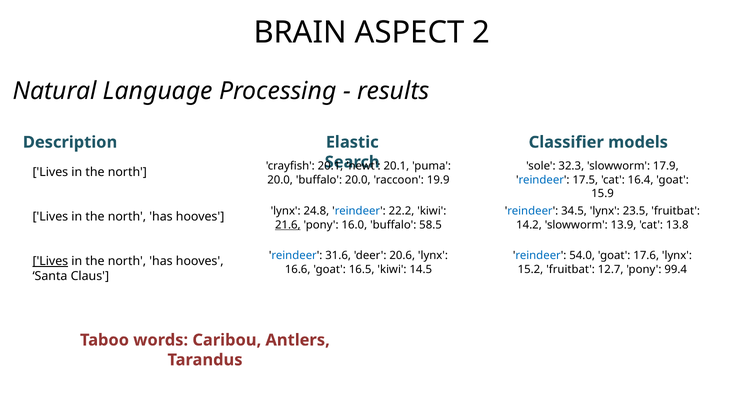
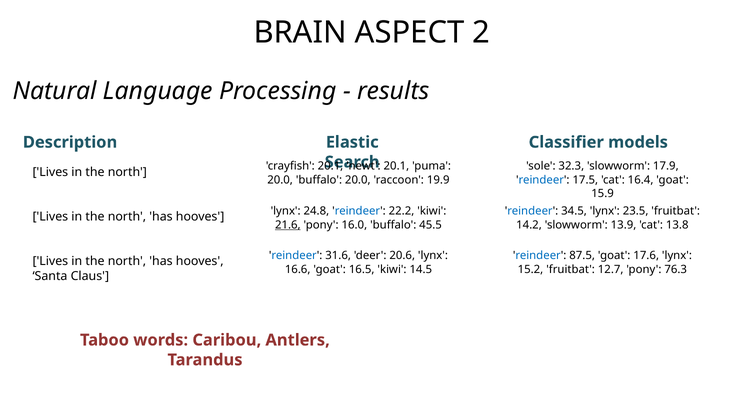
58.5: 58.5 -> 45.5 (431, 225)
54.0: 54.0 -> 87.5 (582, 256)
Lives underline: present -> none (50, 262)
99.4: 99.4 -> 76.3 (676, 270)
